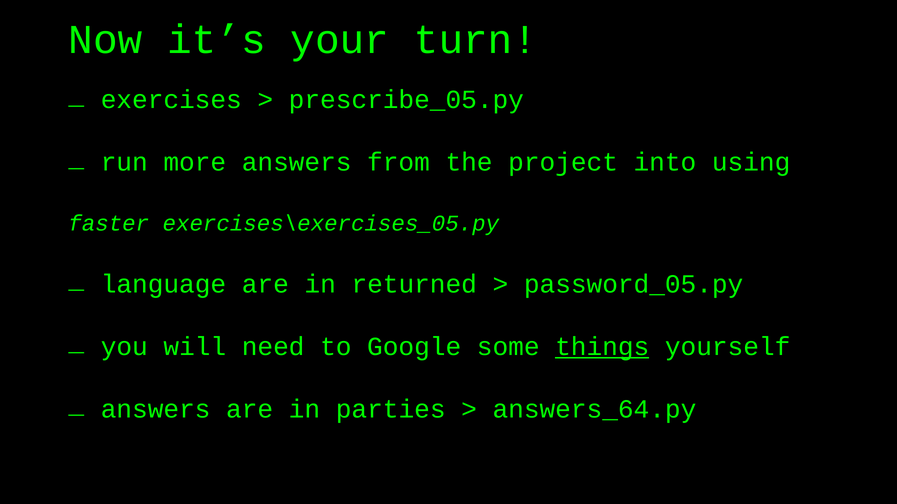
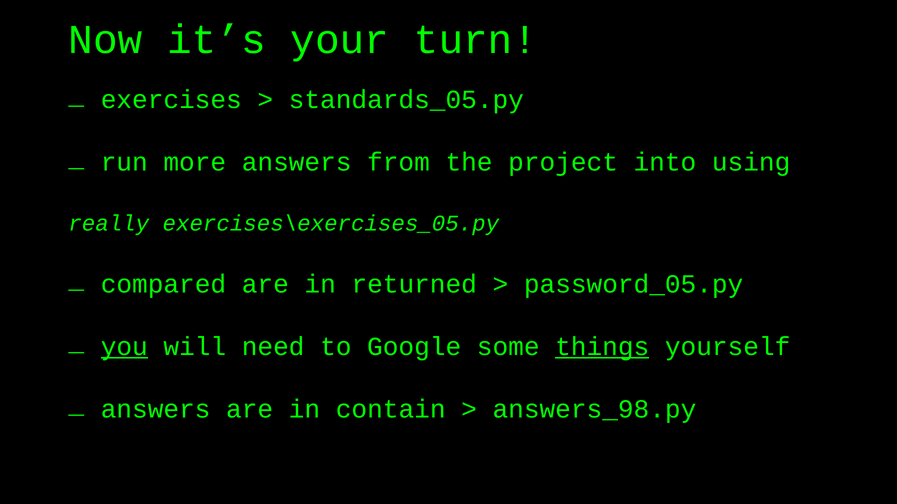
prescribe_05.py: prescribe_05.py -> standards_05.py (406, 100)
faster: faster -> really (109, 224)
language: language -> compared (163, 285)
you underline: none -> present (124, 347)
parties: parties -> contain (391, 410)
answers_64.py: answers_64.py -> answers_98.py (594, 410)
